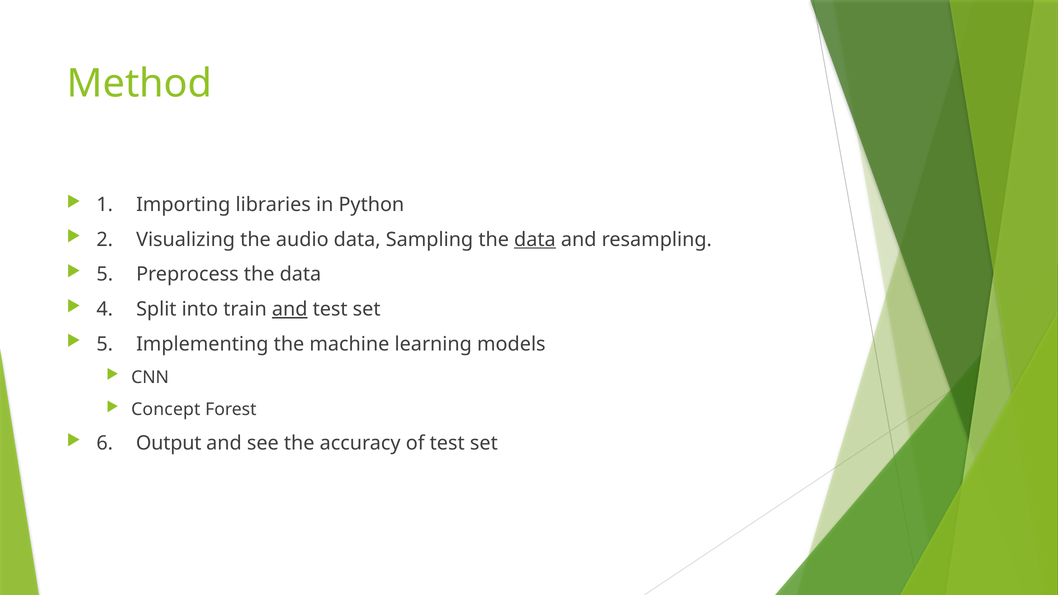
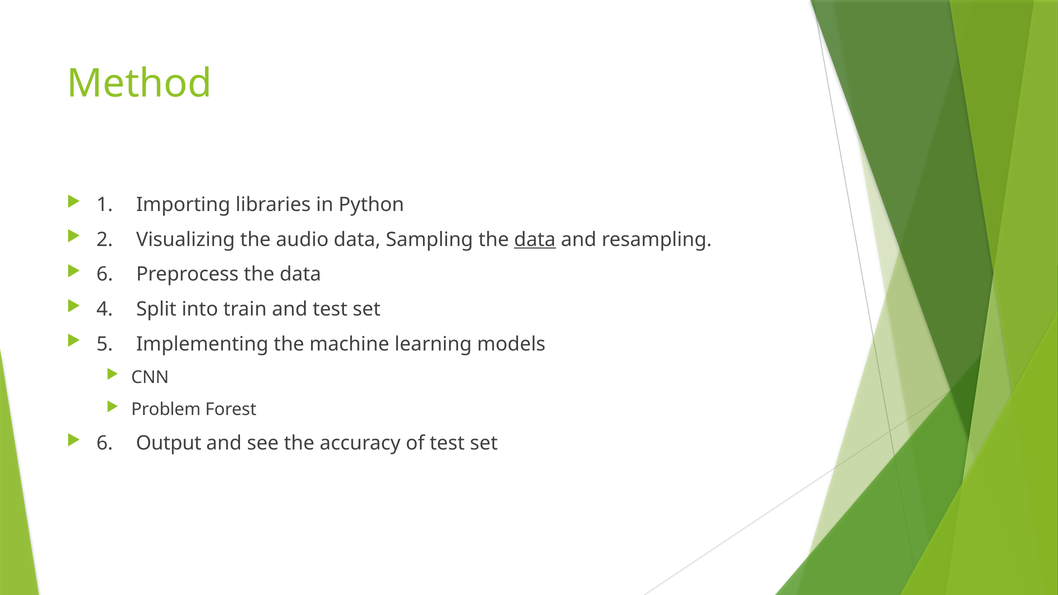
5: 5 -> 6 (105, 274)
and underline: present -> none (290, 309)
Concept: Concept -> Problem (166, 410)
